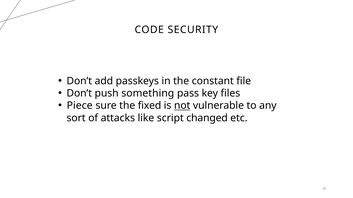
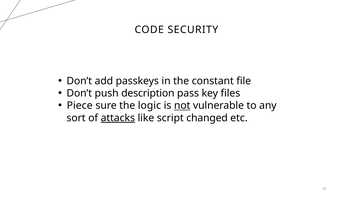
something: something -> description (148, 94)
fixed: fixed -> logic (149, 106)
attacks underline: none -> present (118, 118)
